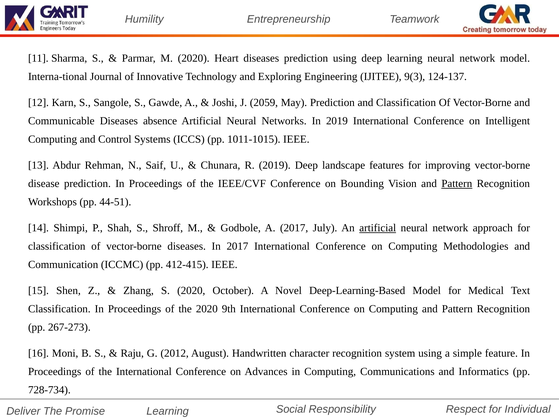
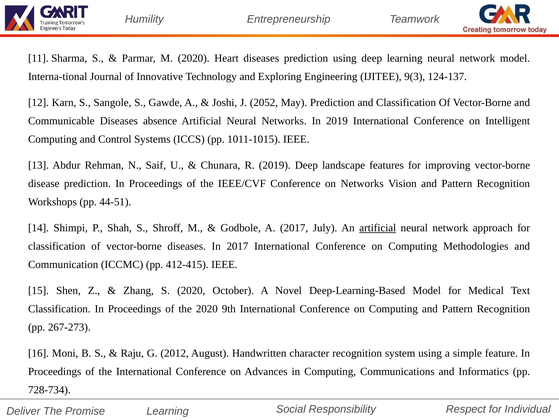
2059: 2059 -> 2052 (264, 102)
on Bounding: Bounding -> Networks (362, 183)
Pattern underline: present -> none (457, 183)
